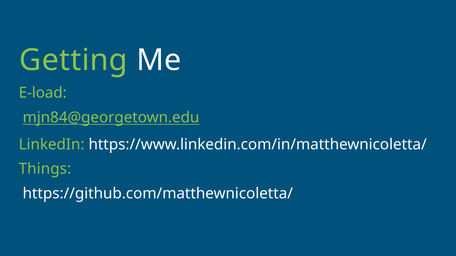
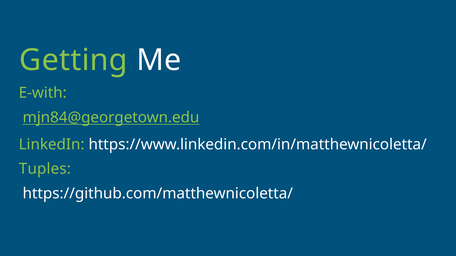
E-load: E-load -> E-with (43, 93)
Things: Things -> Tuples (45, 169)
